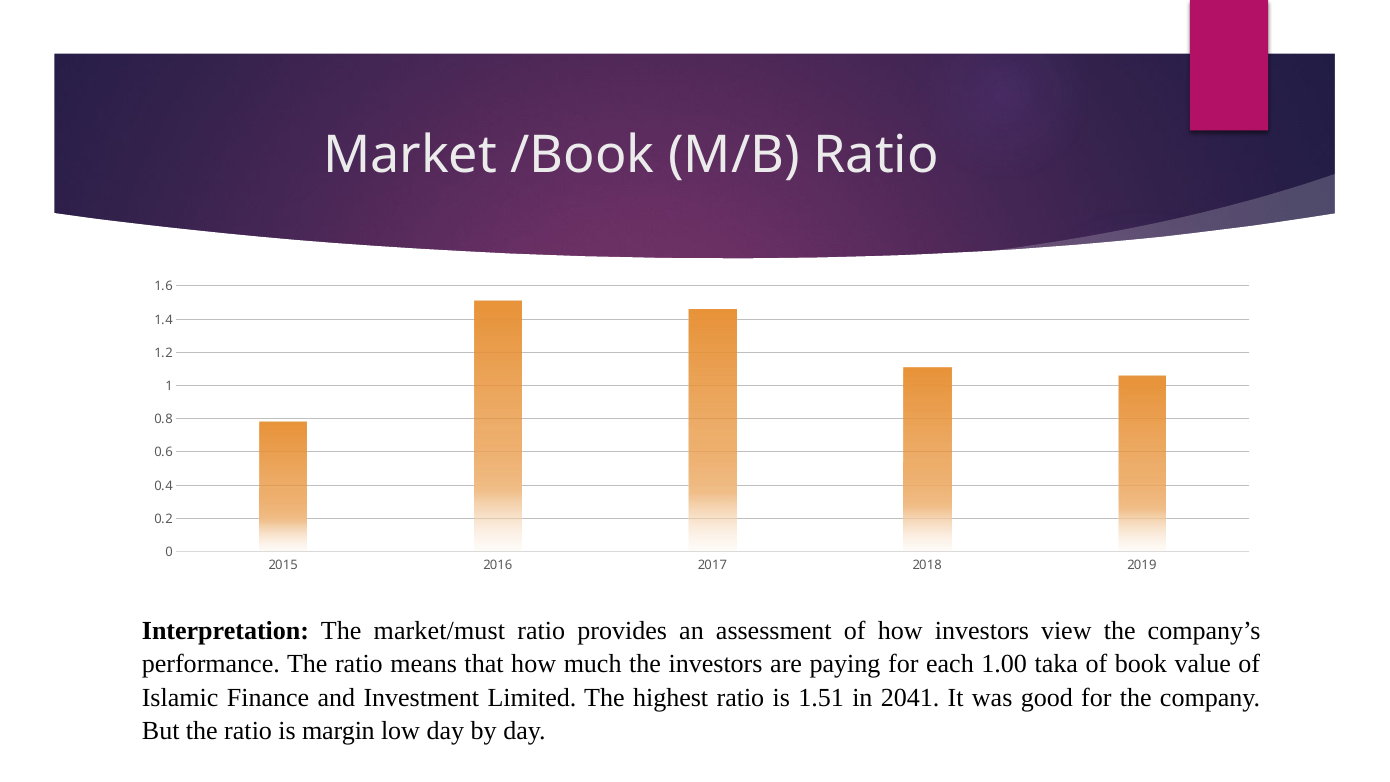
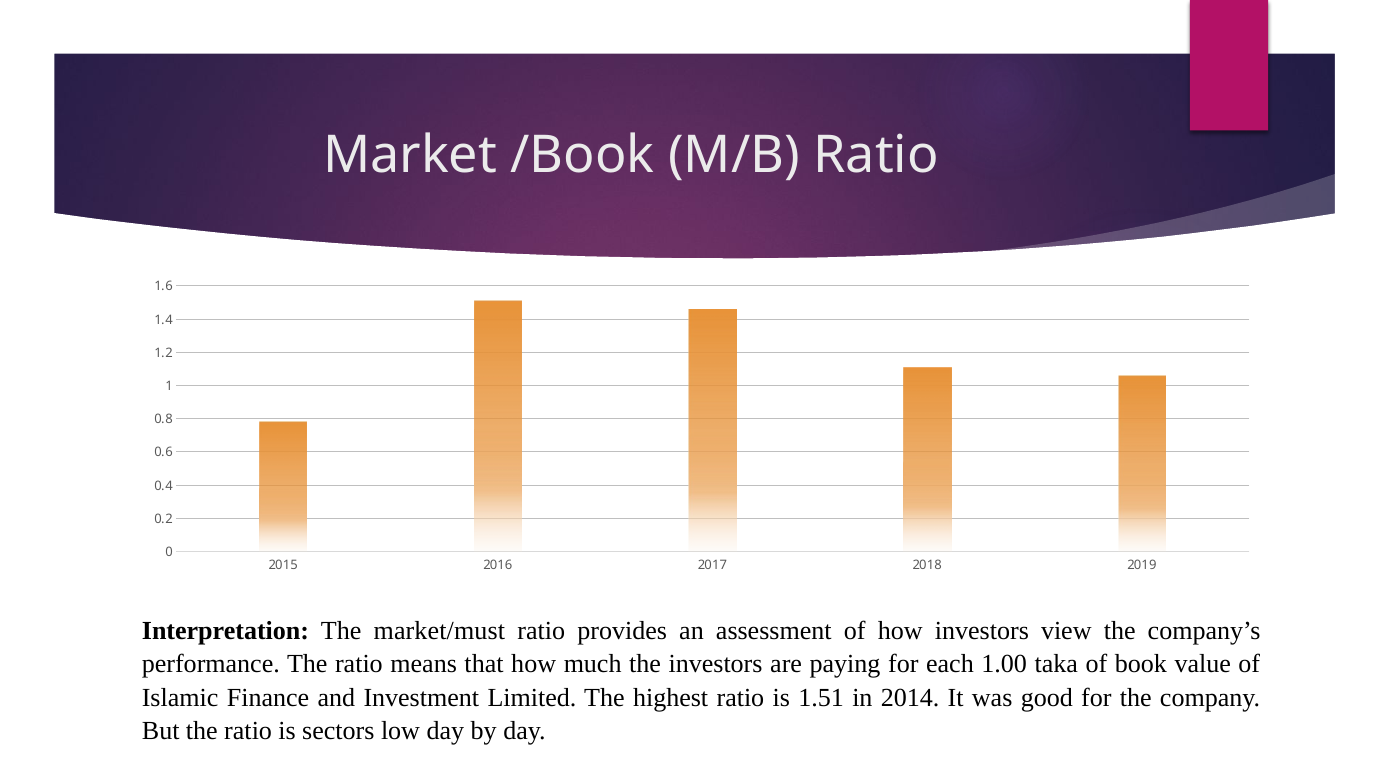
2041: 2041 -> 2014 (910, 697)
margin: margin -> sectors (338, 731)
